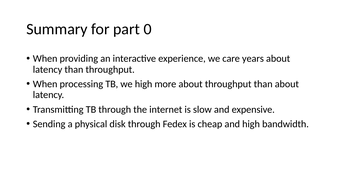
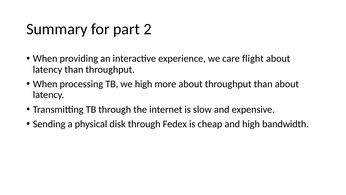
0: 0 -> 2 (148, 29)
years: years -> flight (253, 58)
